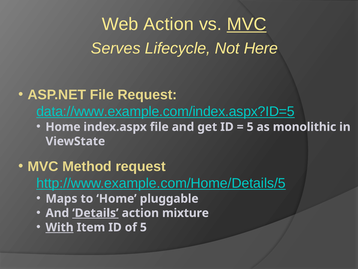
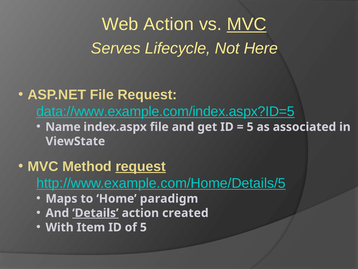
Home: Home -> Name (63, 127)
monolithic: monolithic -> associated (304, 127)
request underline: none -> present (141, 166)
pluggable: pluggable -> paradigm (169, 198)
mixture: mixture -> created (185, 213)
With underline: present -> none (60, 227)
